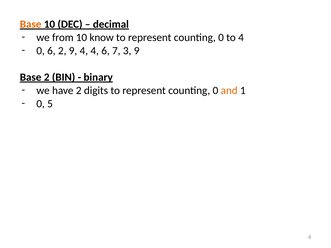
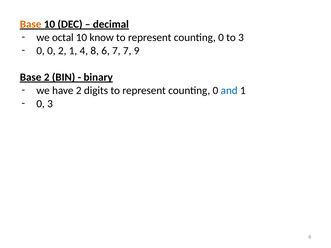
from: from -> octal (63, 38)
to 4: 4 -> 3 (241, 38)
0 6: 6 -> 0 (51, 51)
2 9: 9 -> 1 (73, 51)
4 4: 4 -> 8 (95, 51)
7 3: 3 -> 7 (127, 51)
and colour: orange -> blue (229, 90)
0 5: 5 -> 3 (50, 104)
